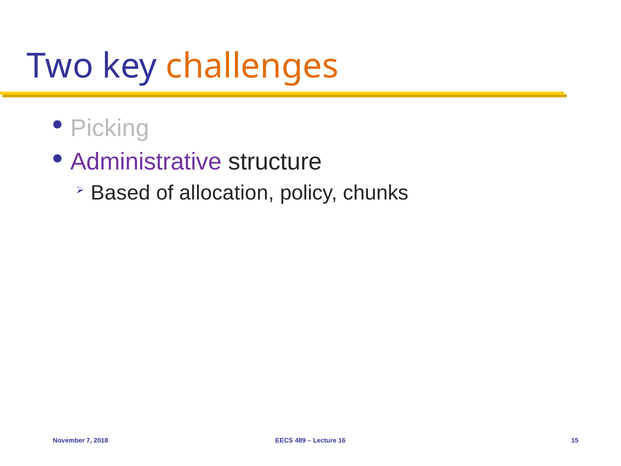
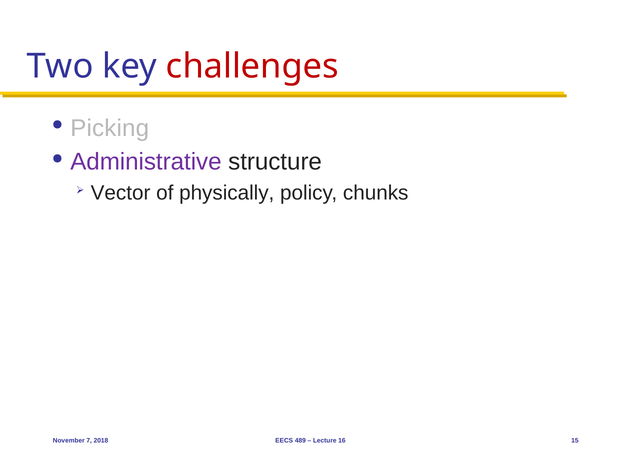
challenges colour: orange -> red (252, 67)
Based: Based -> Vector (121, 193)
allocation: allocation -> physically (227, 193)
